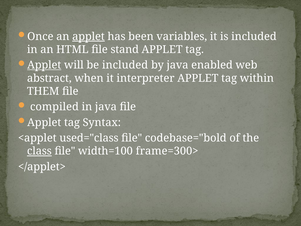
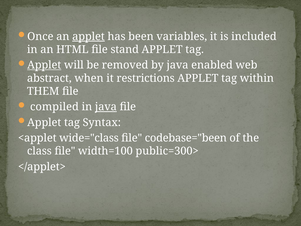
be included: included -> removed (125, 65)
interpreter: interpreter -> restrictions (146, 78)
java underline: none -> present (106, 107)
used="class: used="class -> wide="class (89, 138)
codebase="bold: codebase="bold -> codebase="been (186, 138)
class underline: present -> none (39, 151)
frame=300>: frame=300> -> public=300> (167, 151)
